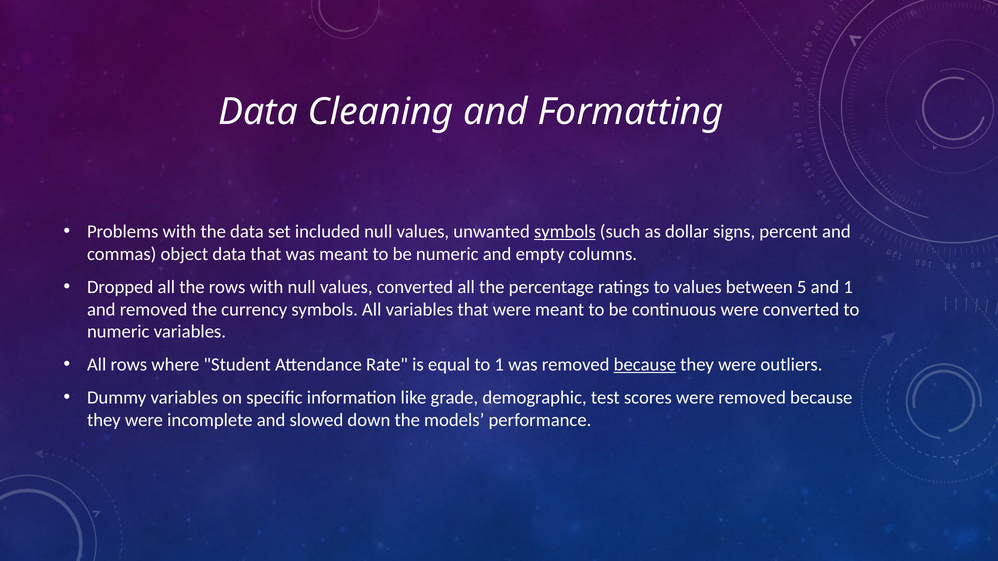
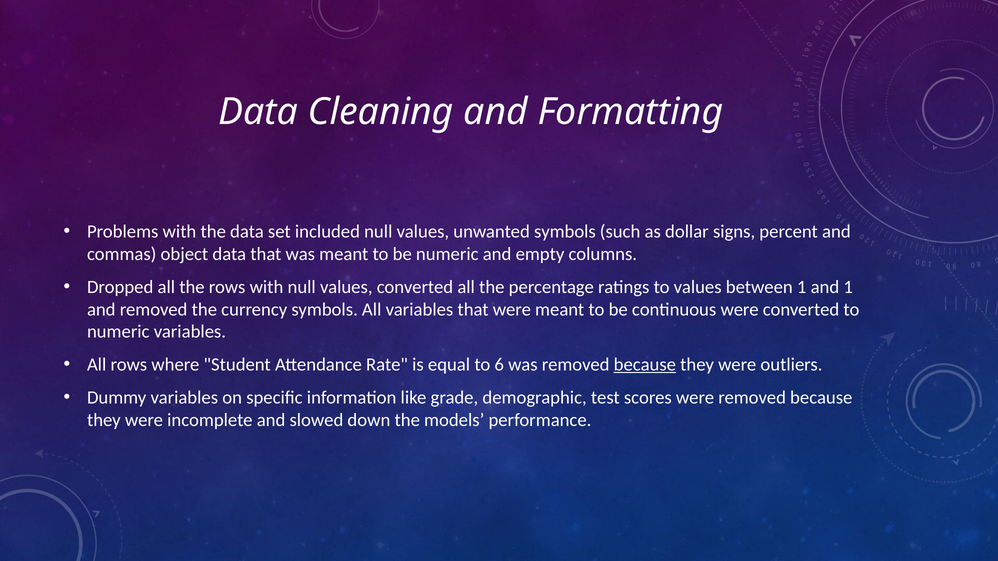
symbols underline: present -> none (565, 232)
between 5: 5 -> 1 (802, 287)
to 1: 1 -> 6 (499, 365)
